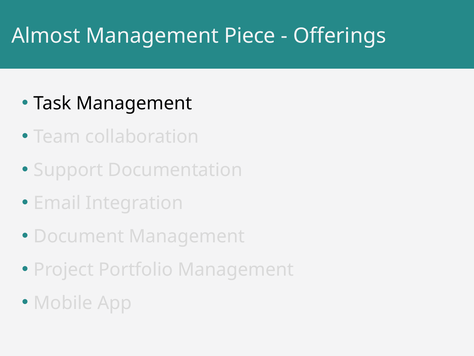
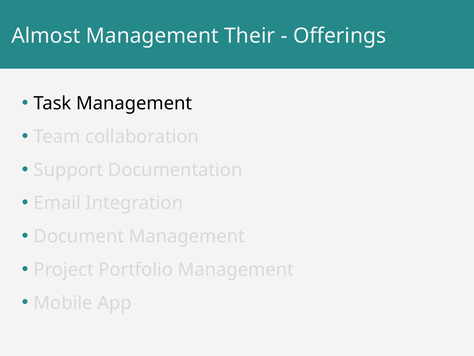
Piece: Piece -> Their (250, 36)
